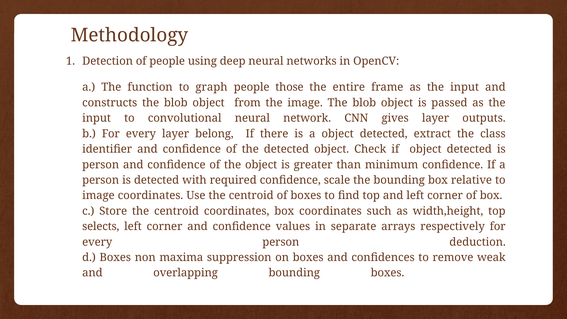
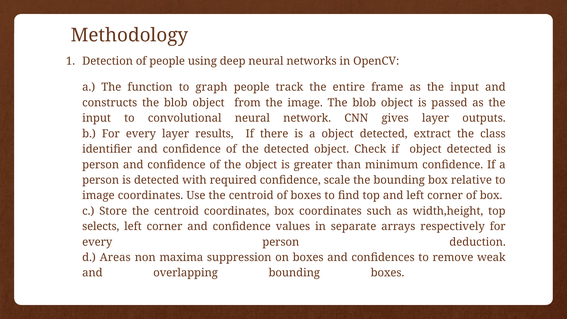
those: those -> track (289, 87)
belong: belong -> results (214, 134)
d Boxes: Boxes -> Areas (115, 257)
